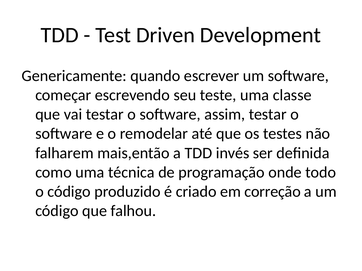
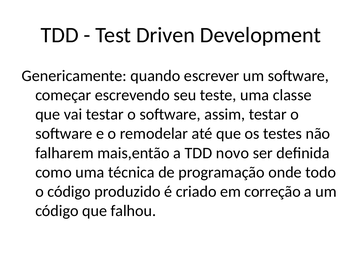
invés: invés -> novo (232, 153)
